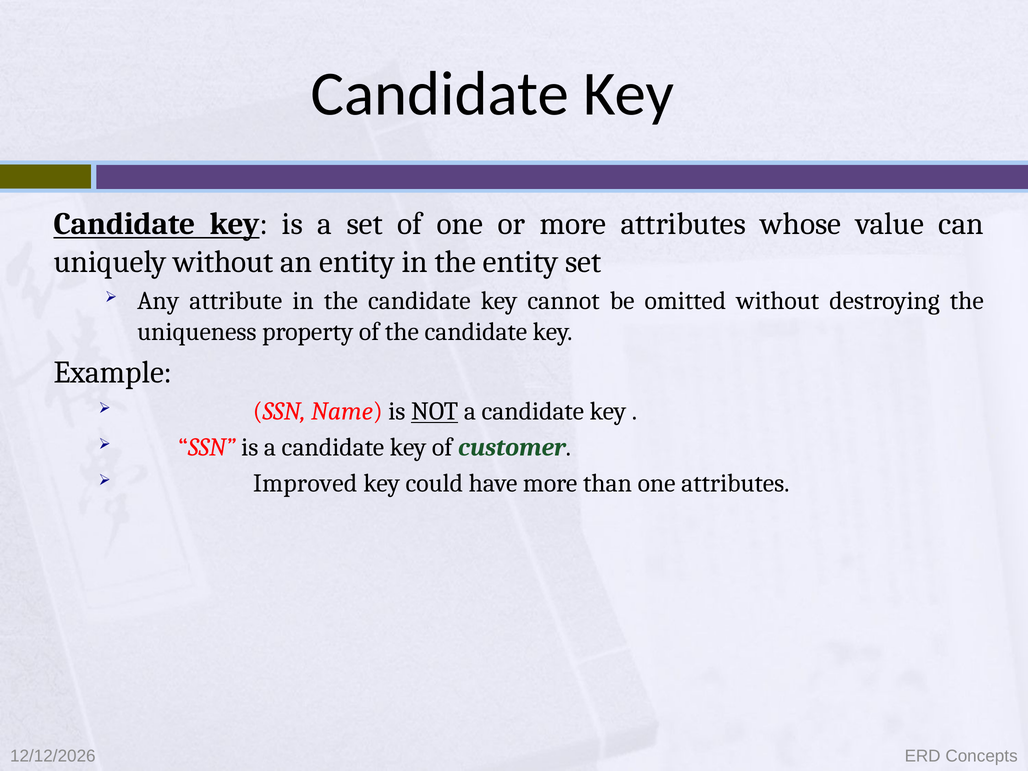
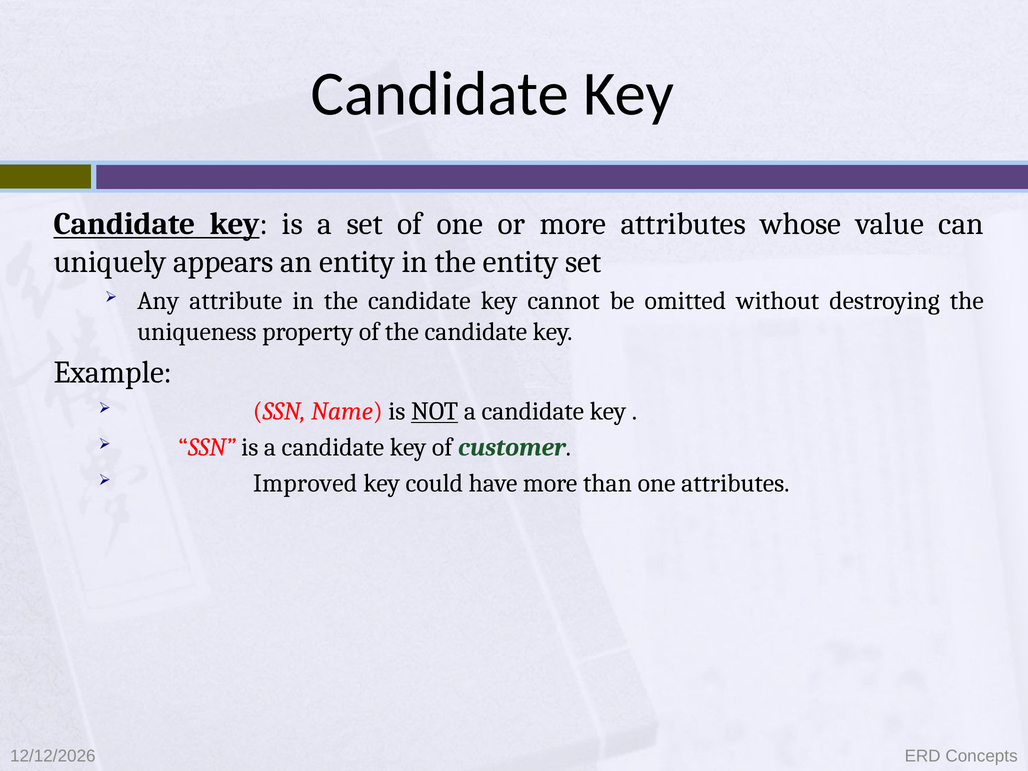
uniquely without: without -> appears (223, 262)
